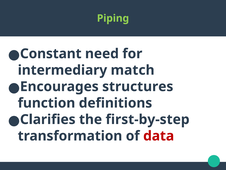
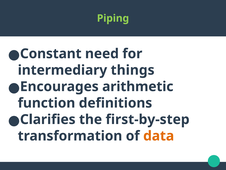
match: match -> things (133, 70)
structures: structures -> arithmetic (138, 86)
data colour: red -> orange (159, 136)
